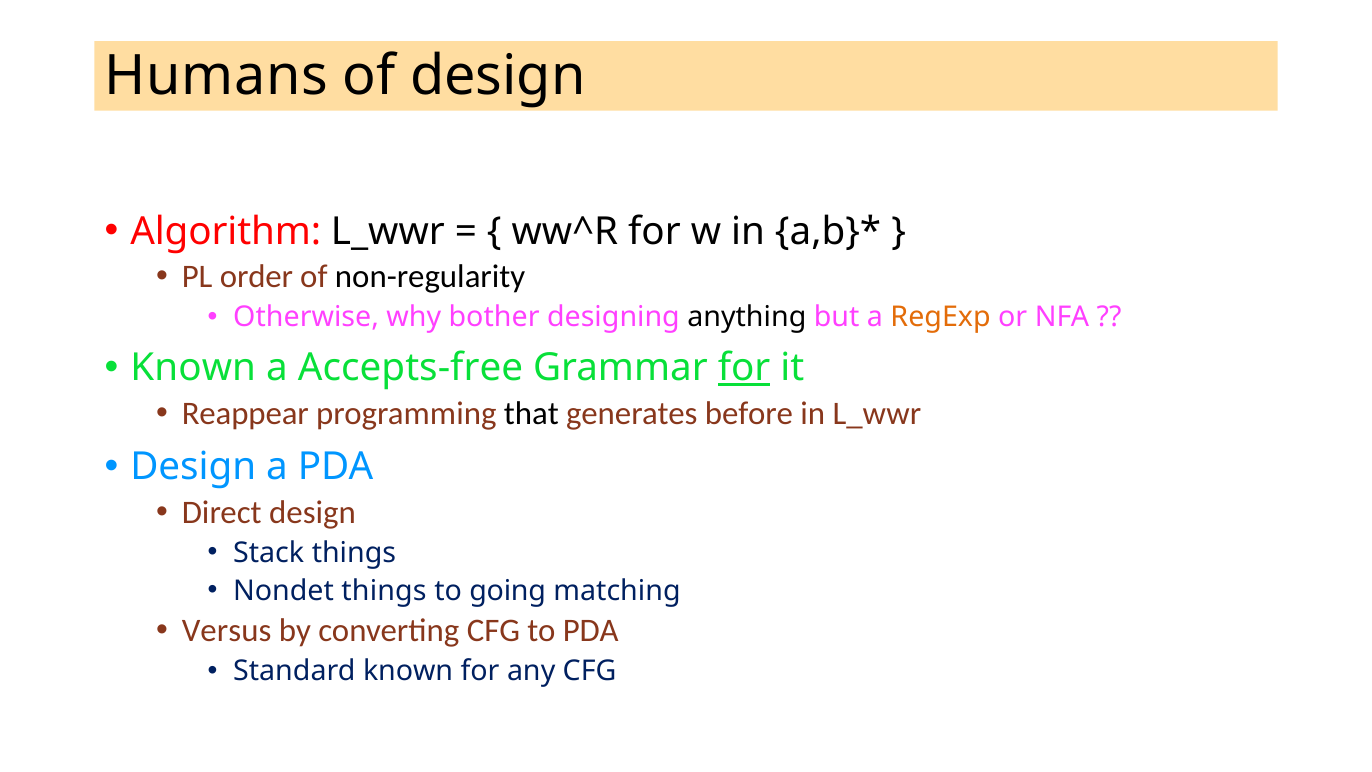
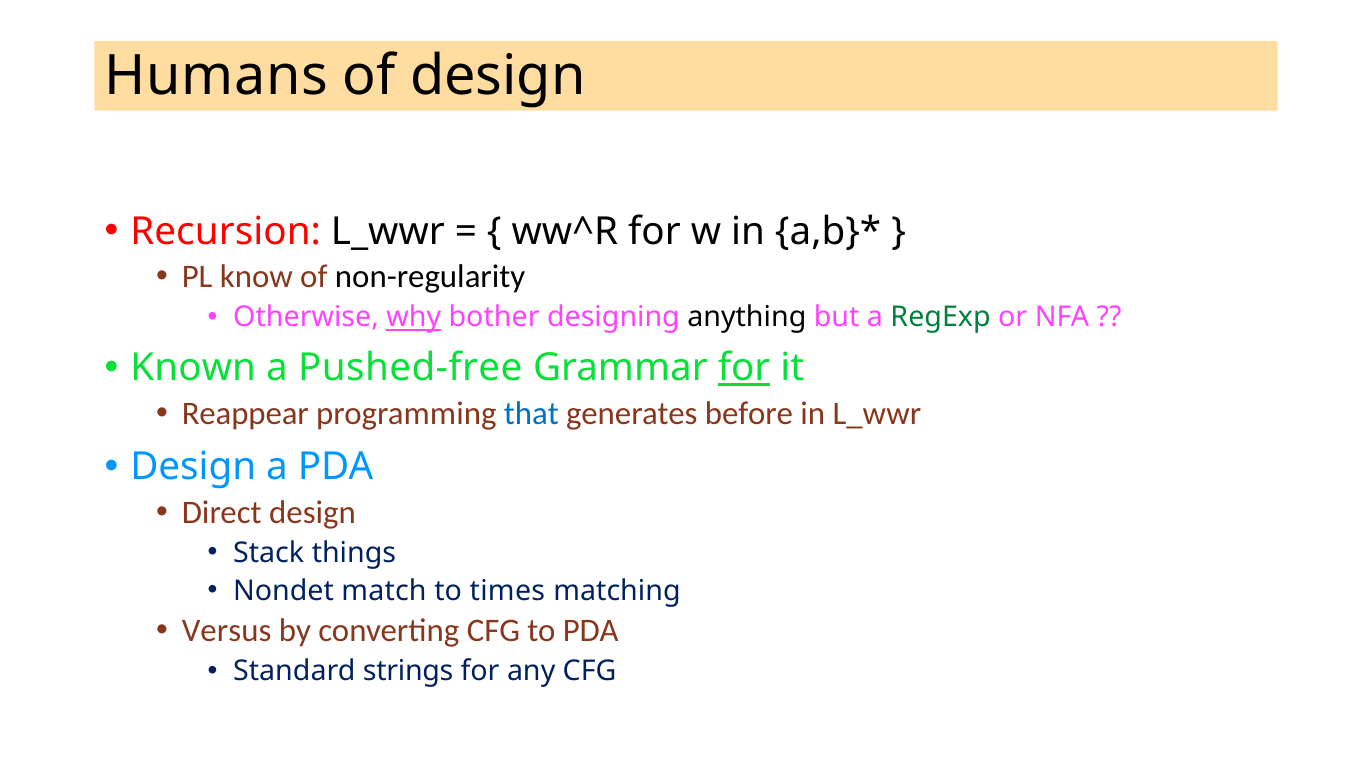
Algorithm: Algorithm -> Recursion (226, 231)
order: order -> know (256, 277)
why underline: none -> present (414, 317)
RegExp colour: orange -> green (941, 317)
Accepts-free: Accepts-free -> Pushed-free (410, 368)
that colour: black -> blue (531, 414)
Nondet things: things -> match (384, 591)
going: going -> times (507, 591)
Standard known: known -> strings (408, 671)
